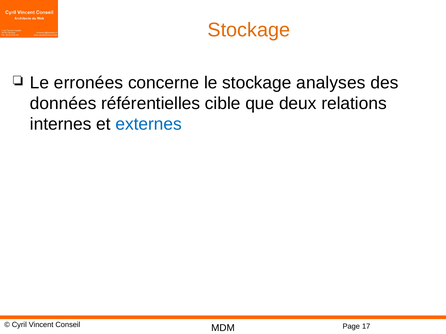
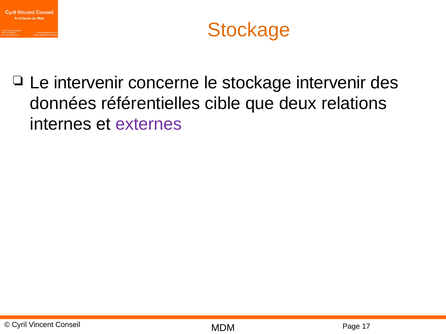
Le erronées: erronées -> intervenir (89, 83)
stockage analyses: analyses -> intervenir (331, 83)
externes colour: blue -> purple (149, 124)
